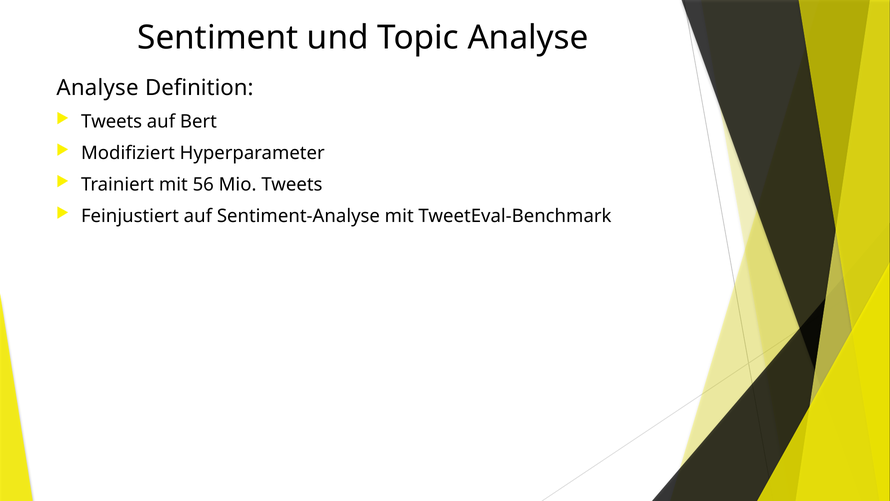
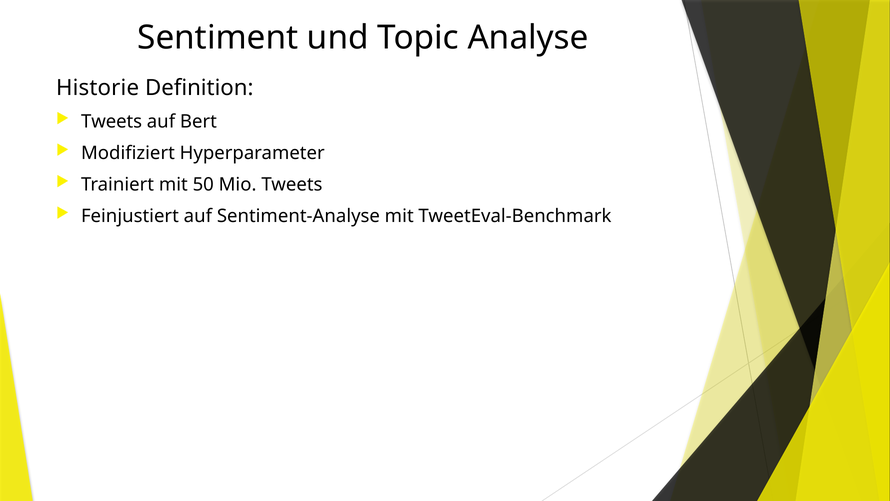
Analyse: Analyse -> Historie (98, 88)
56: 56 -> 50 (203, 184)
